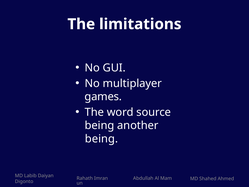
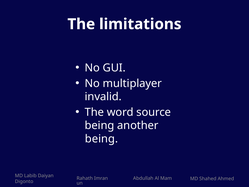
games: games -> invalid (103, 97)
